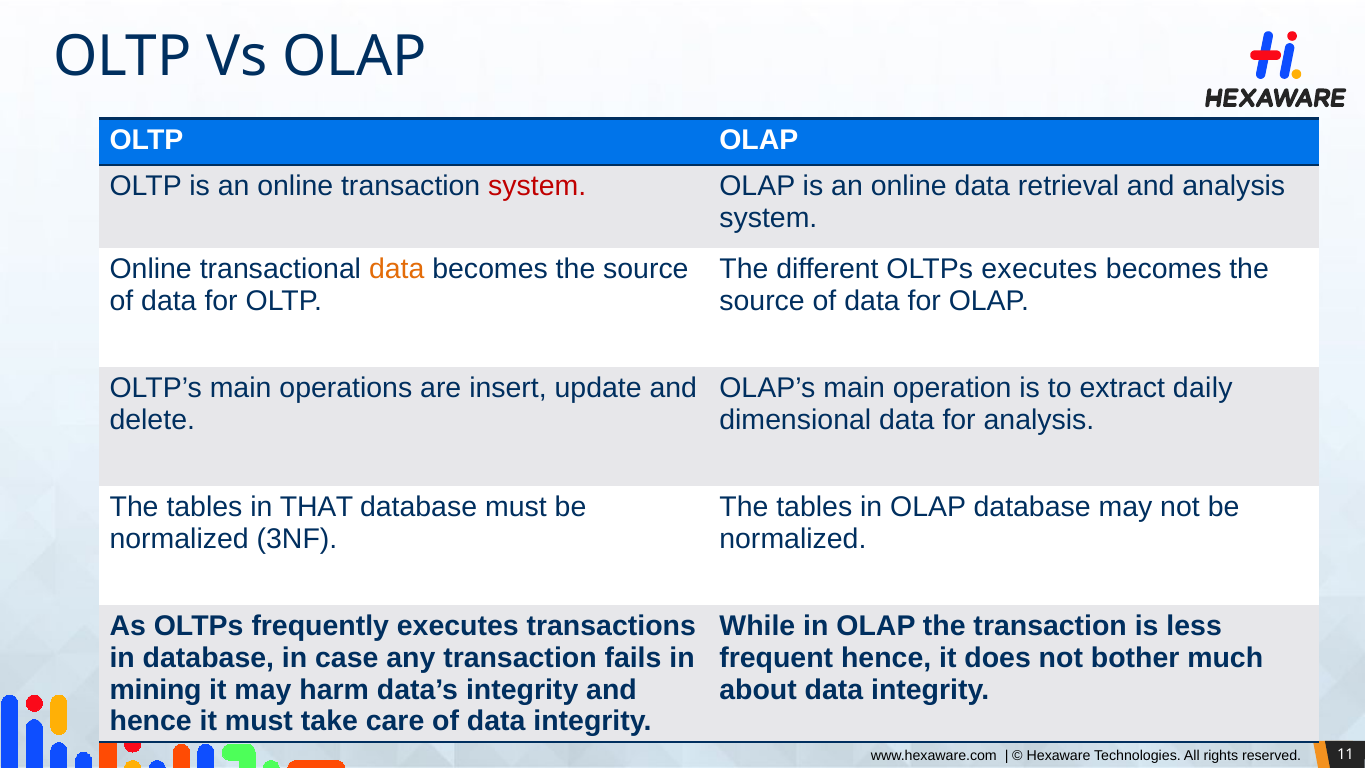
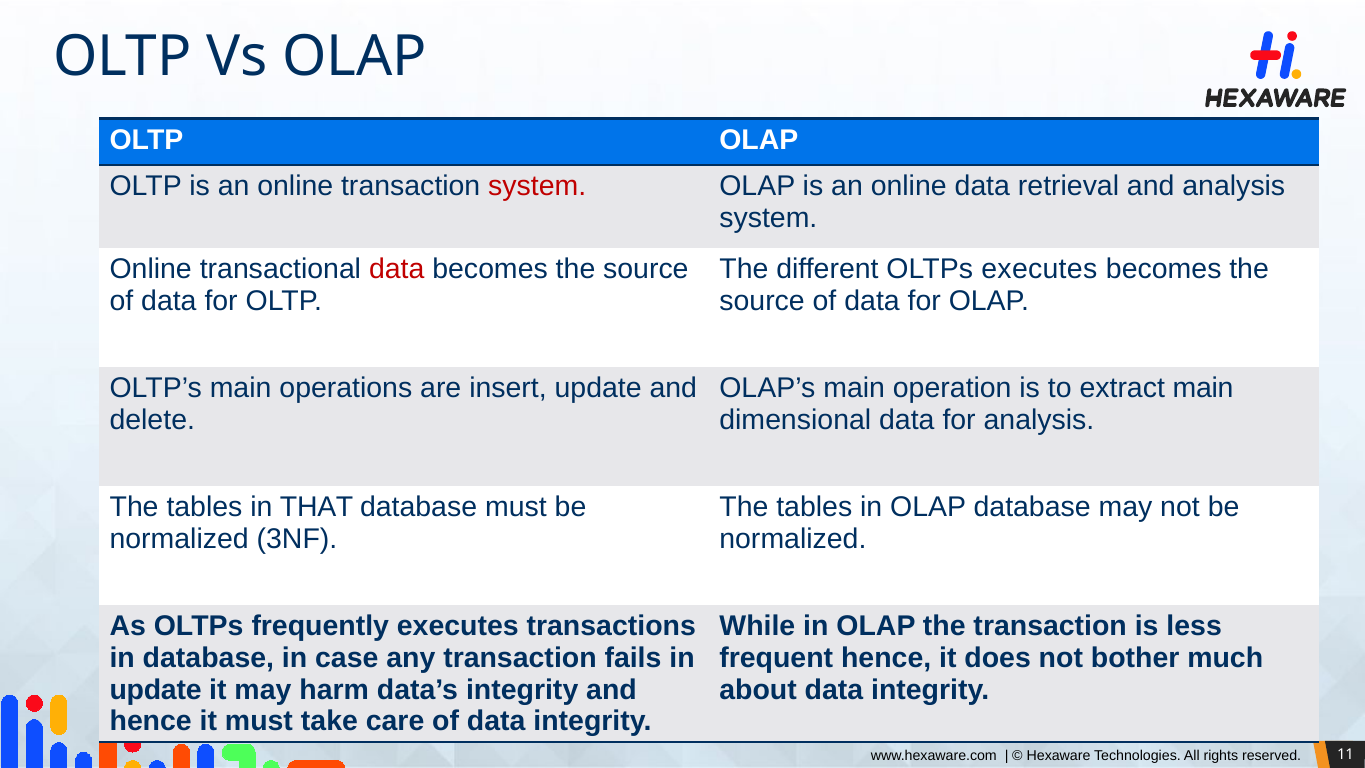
data colour: orange -> red (397, 269)
extract daily: daily -> main (1203, 388)
mining: mining -> update (156, 690)
